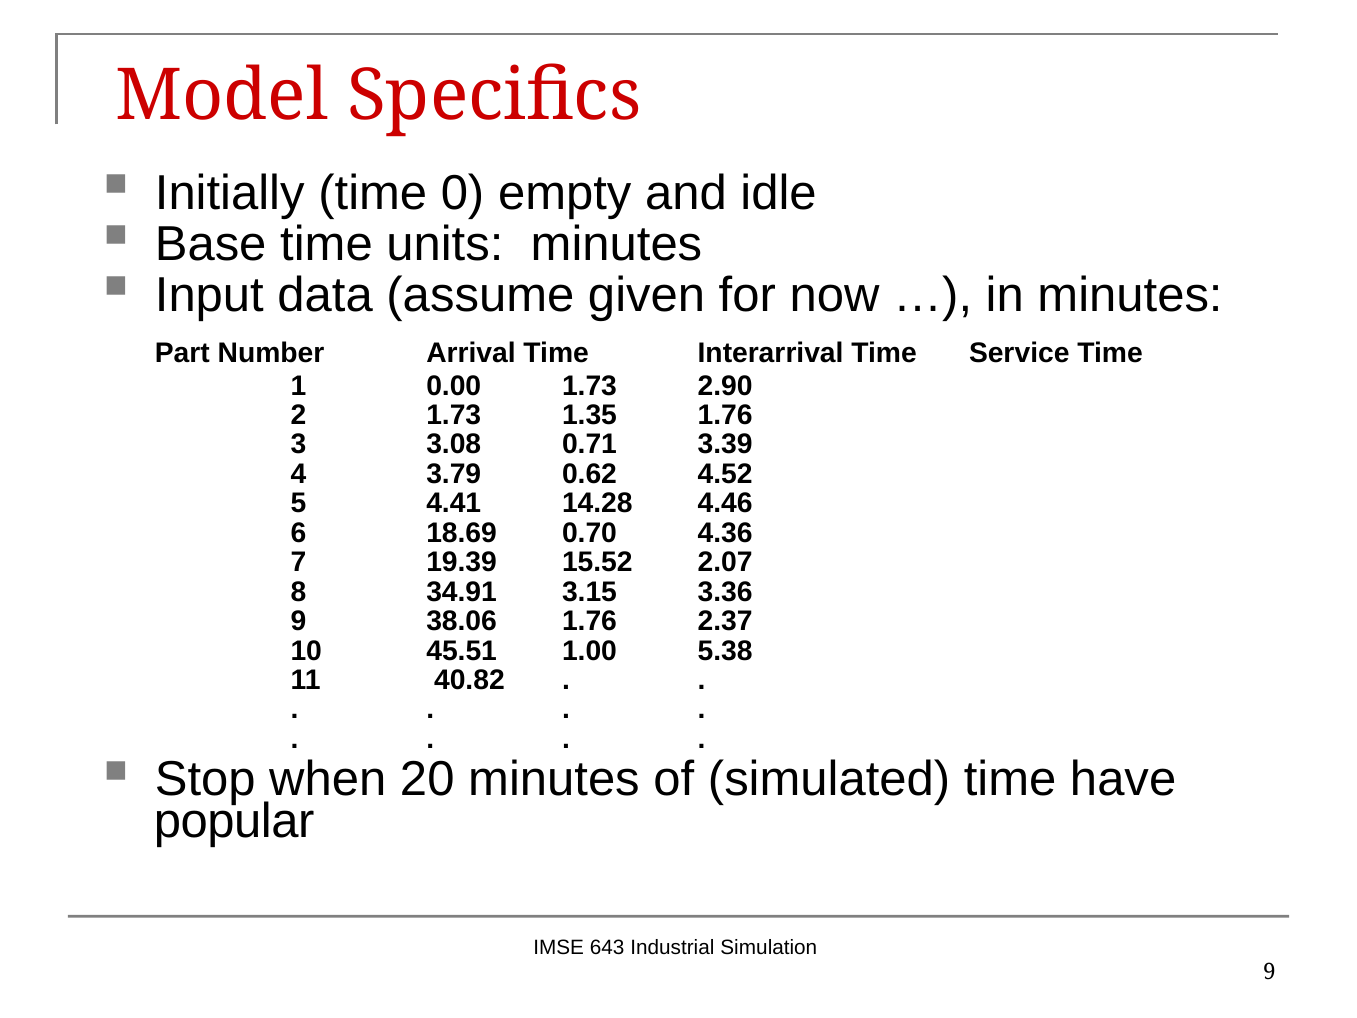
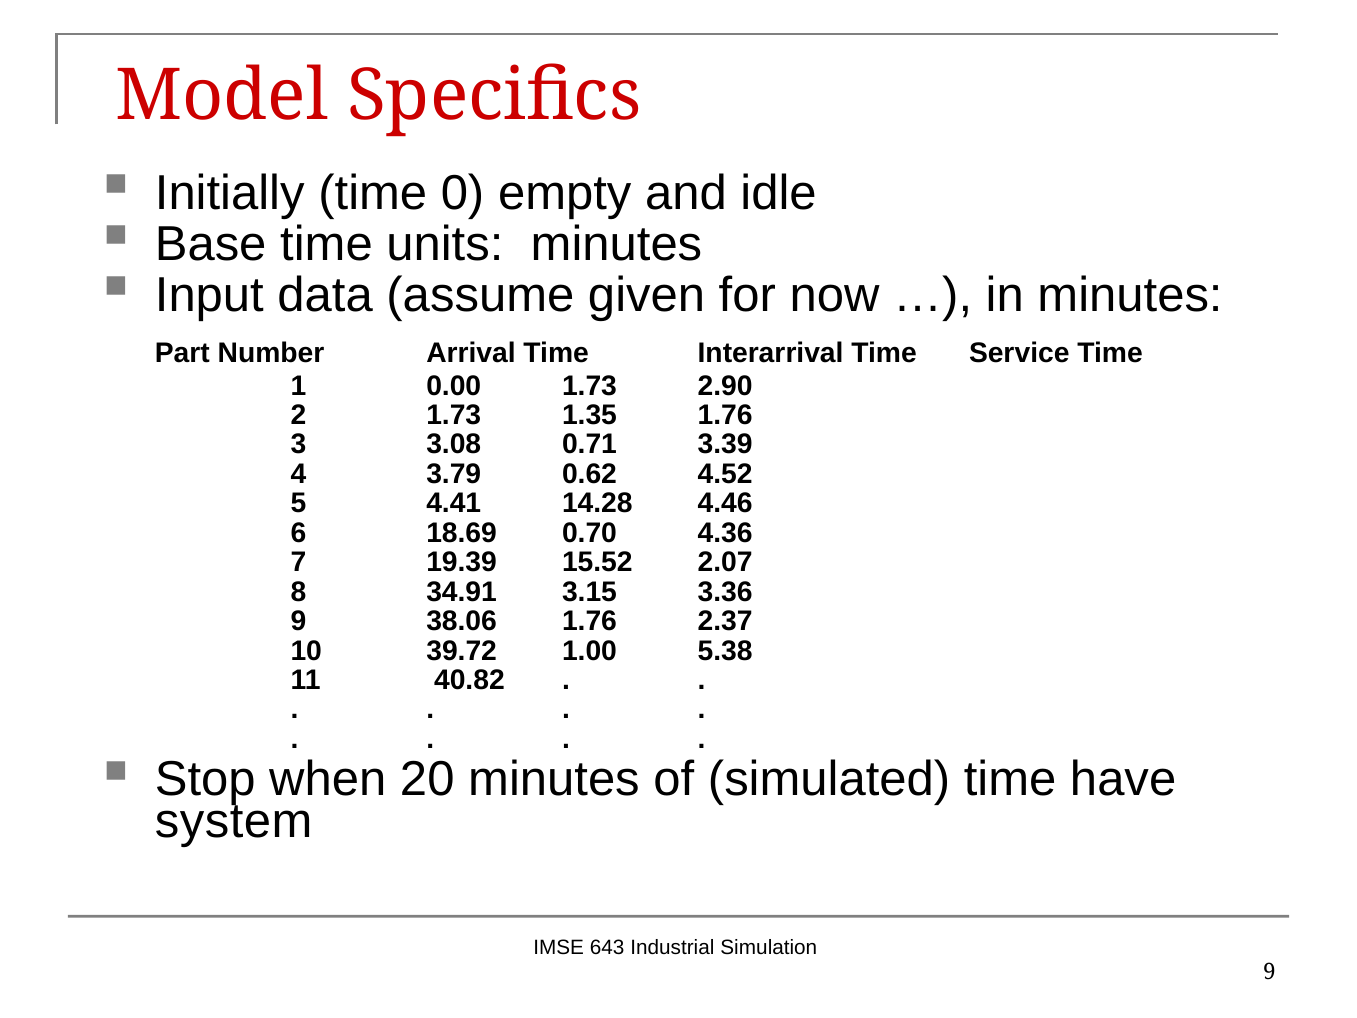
45.51: 45.51 -> 39.72 (462, 651)
popular: popular -> system (234, 821)
